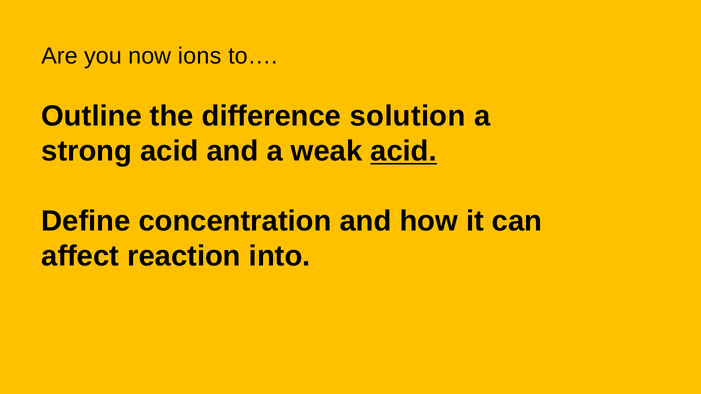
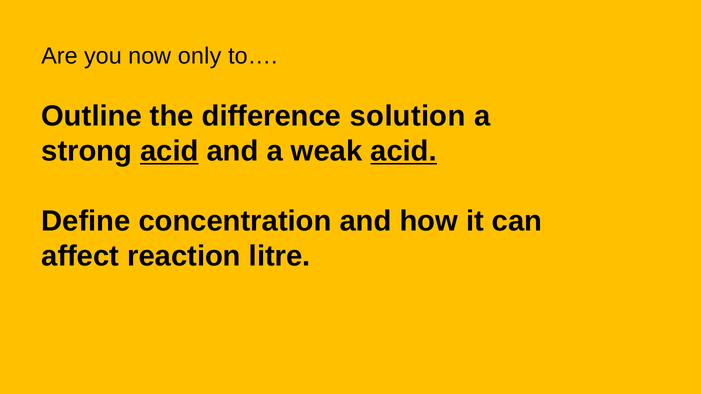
ions: ions -> only (200, 56)
acid underline: none -> present (169, 151)
into: into -> litre (280, 256)
